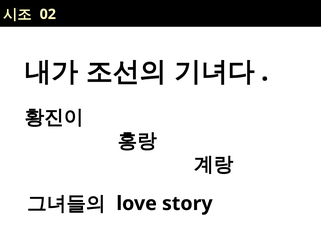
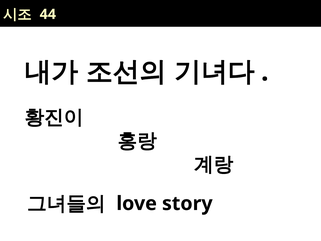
02: 02 -> 44 (48, 14)
